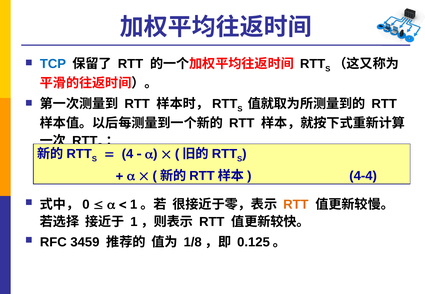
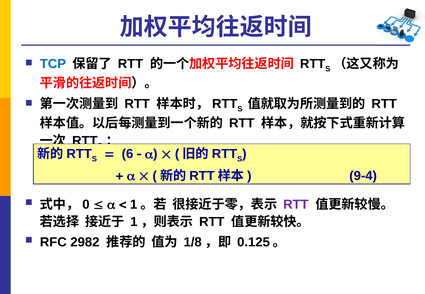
4: 4 -> 6 (128, 154)
4-4: 4-4 -> 9-4 (363, 176)
RTT colour: orange -> purple (296, 205)
3459: 3459 -> 2982 (85, 242)
